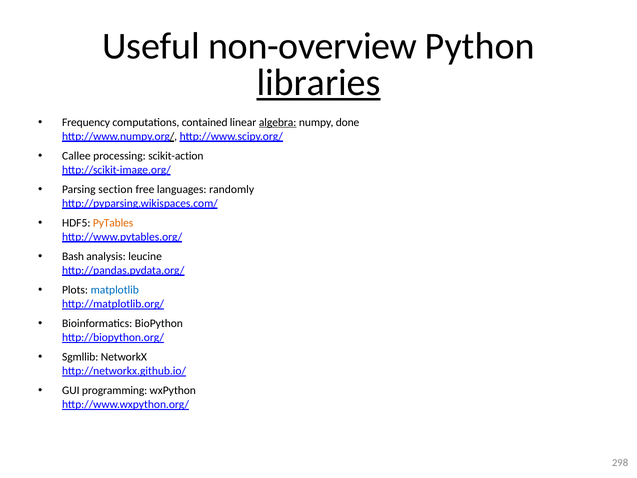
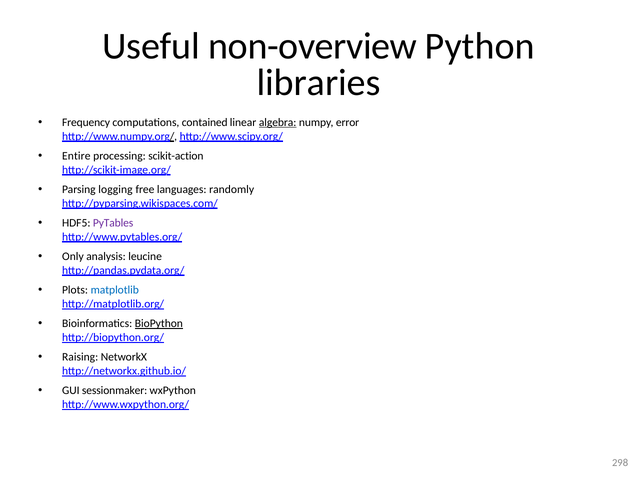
libraries underline: present -> none (319, 83)
done: done -> error (348, 122)
Callee: Callee -> Entire (76, 156)
section: section -> logging (116, 189)
PyTables colour: orange -> purple (113, 223)
Bash: Bash -> Only (73, 256)
BioPython underline: none -> present (159, 323)
Sgmllib: Sgmllib -> Raising (80, 357)
programming: programming -> sessionmaker (115, 390)
